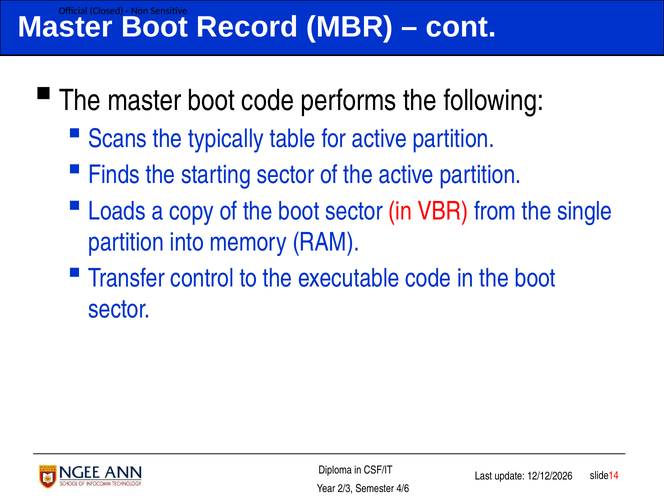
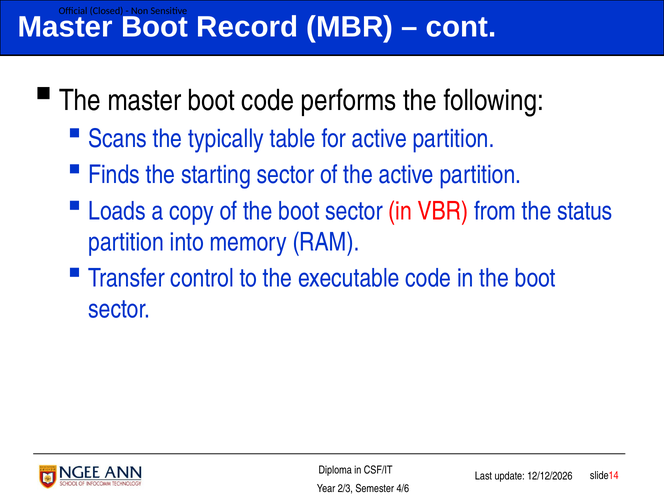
single: single -> status (585, 211)
